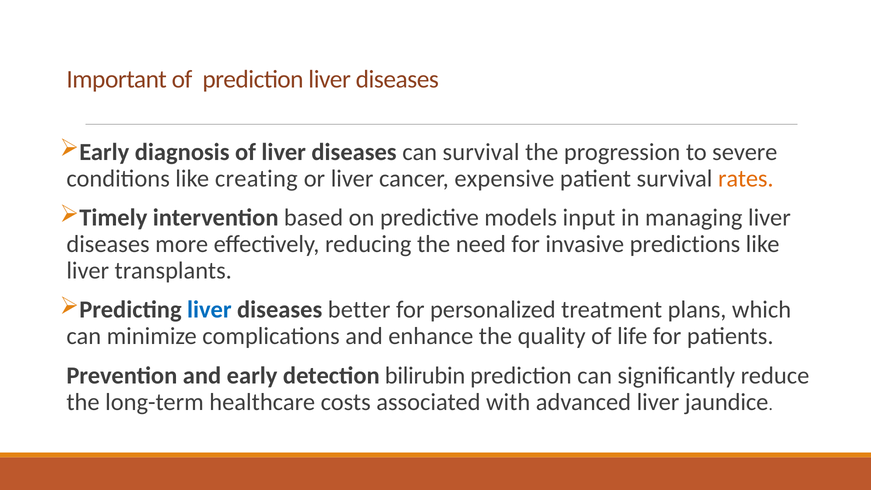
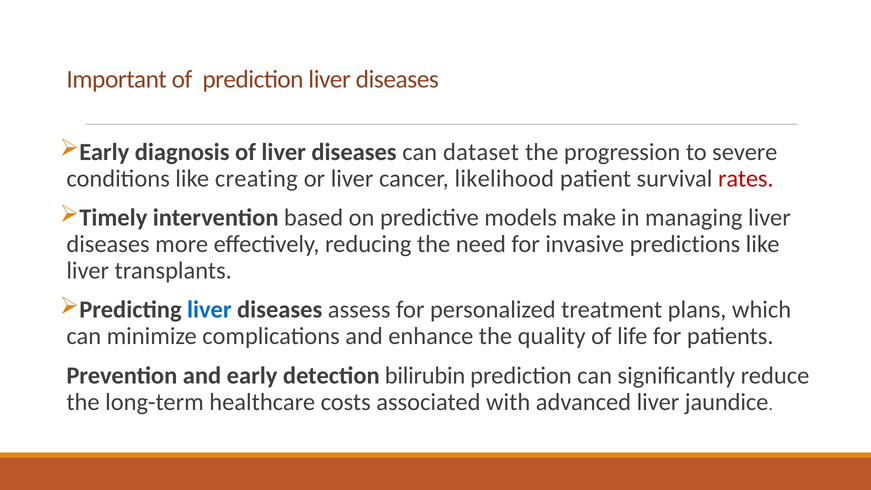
can survival: survival -> dataset (481, 152)
expensive: expensive -> likelihood (504, 178)
rates colour: orange -> red (746, 178)
input: input -> make (589, 218)
better: better -> assess (359, 310)
